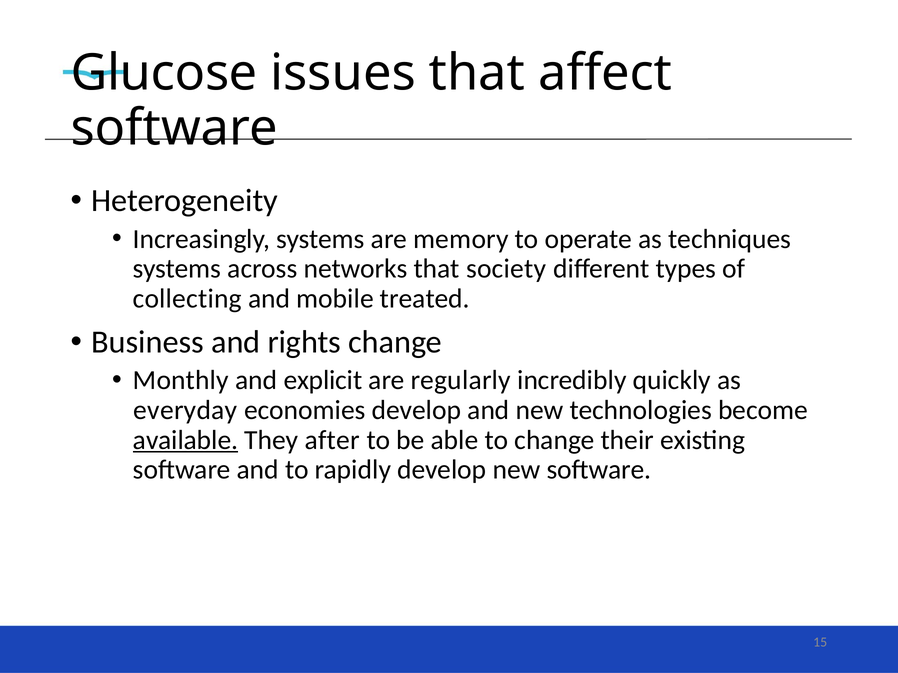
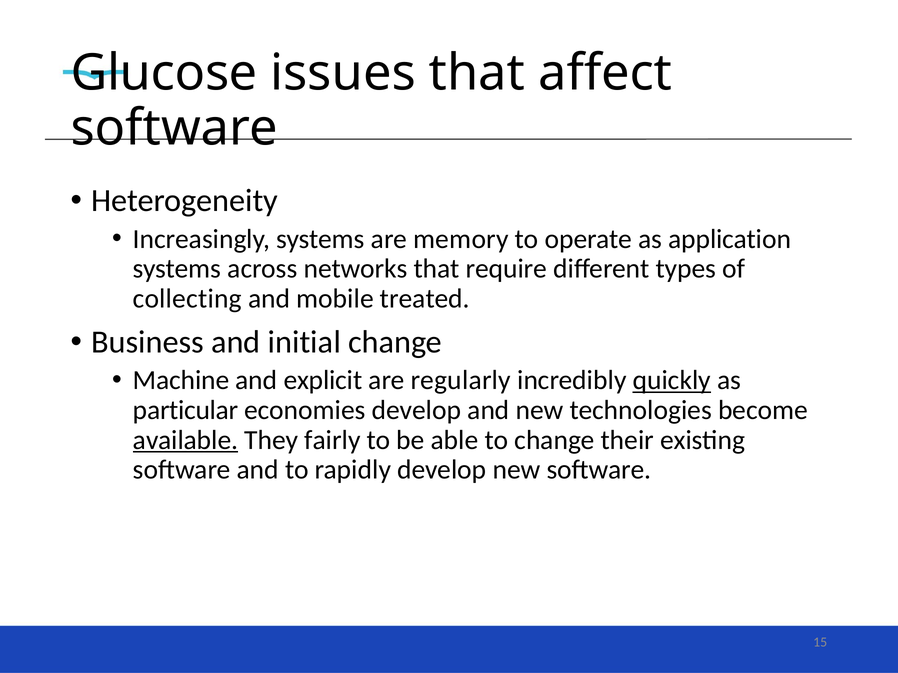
techniques: techniques -> application (730, 239)
society: society -> require (506, 269)
rights: rights -> initial (304, 342)
Monthly: Monthly -> Machine (181, 381)
quickly underline: none -> present (672, 381)
everyday: everyday -> particular (186, 410)
after: after -> fairly (332, 440)
